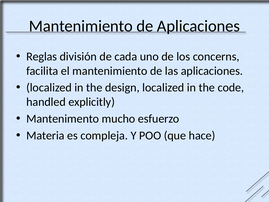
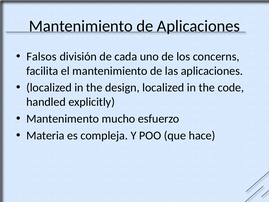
Reglas: Reglas -> Falsos (42, 56)
